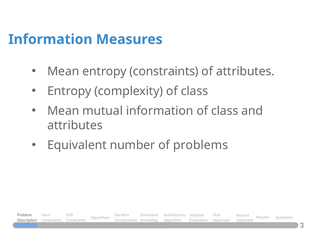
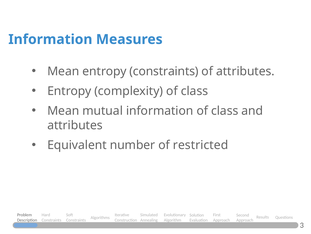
problems: problems -> restricted (201, 145)
